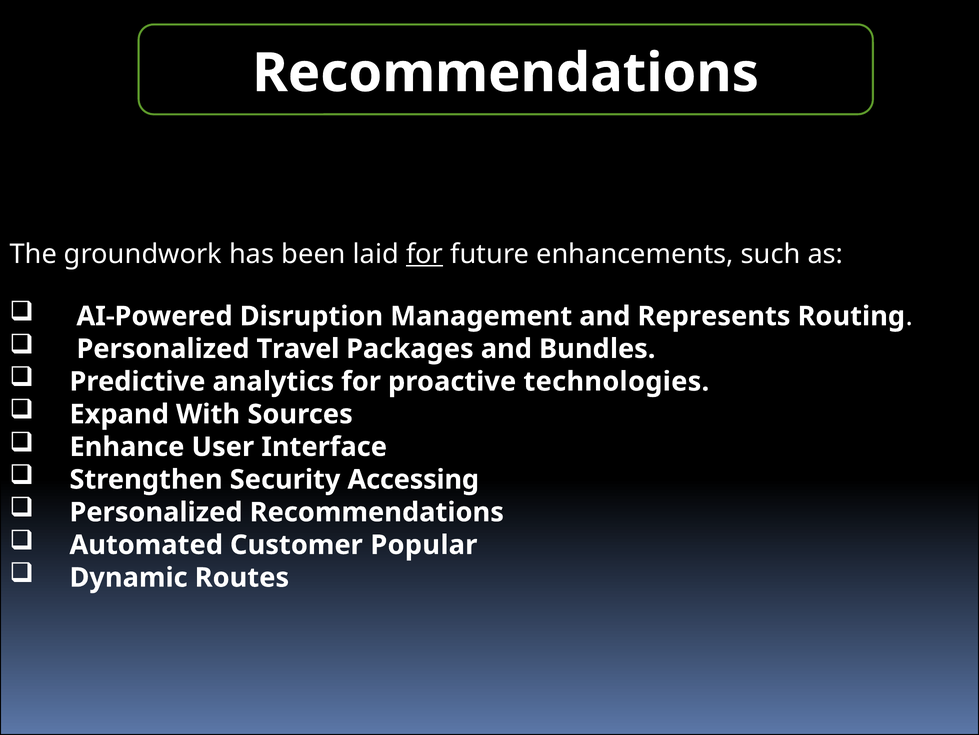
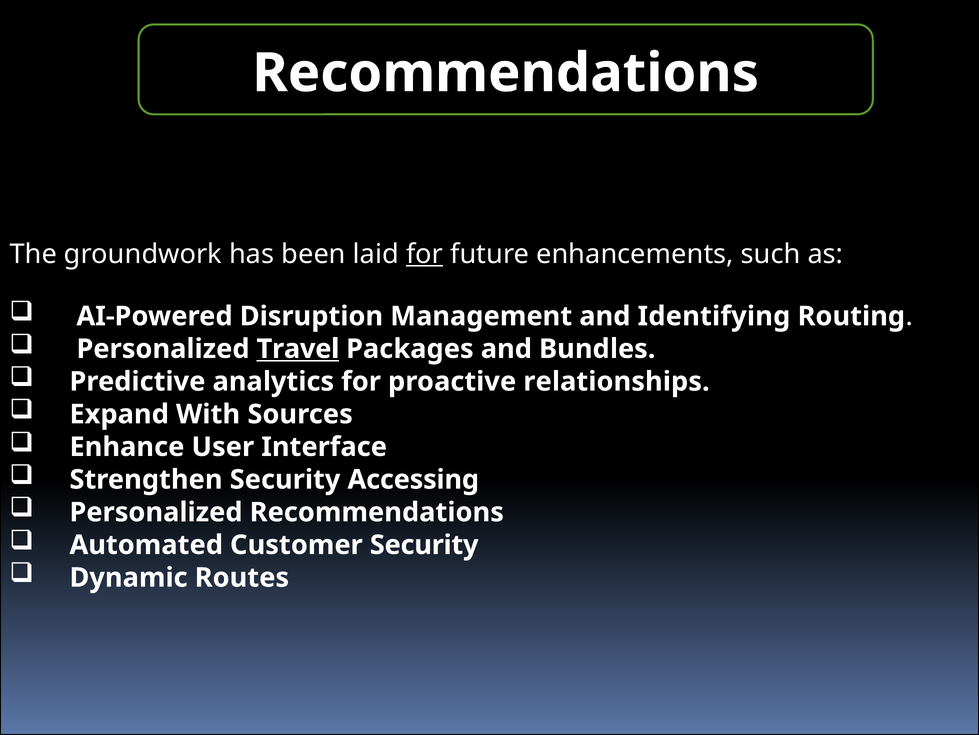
Represents: Represents -> Identifying (714, 316)
Travel underline: none -> present (298, 349)
technologies: technologies -> relationships (616, 381)
Customer Popular: Popular -> Security (424, 544)
